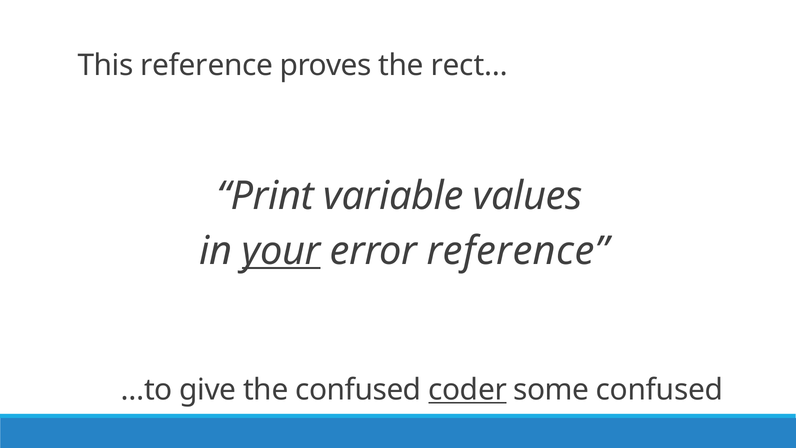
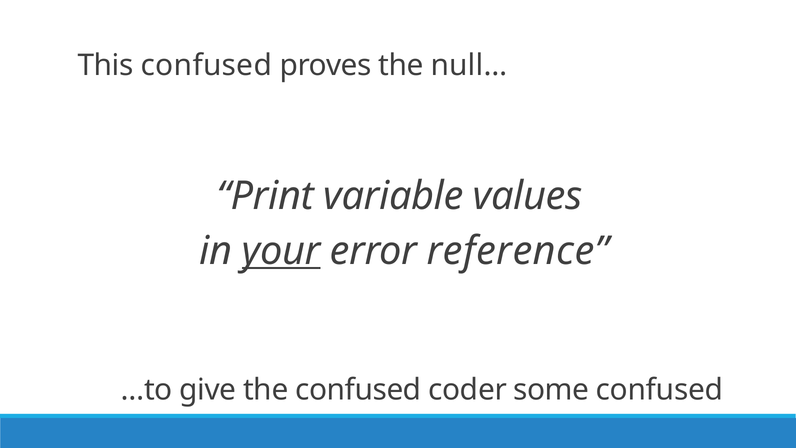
This reference: reference -> confused (206, 65)
rect…: rect… -> null… (469, 65)
coder underline: present -> none (468, 390)
